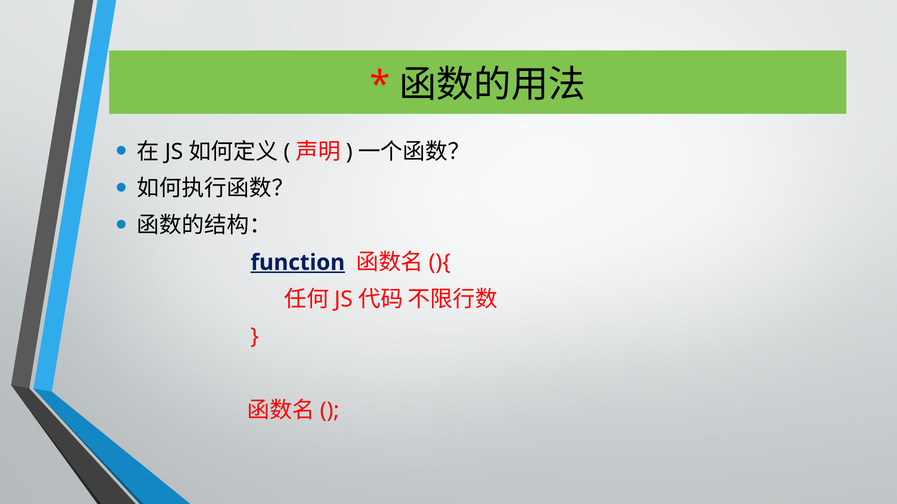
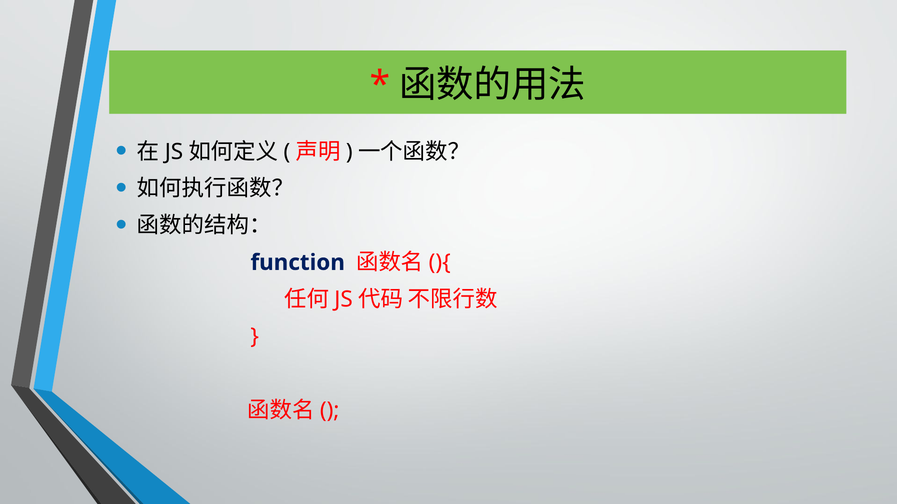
function underline: present -> none (298, 263)
